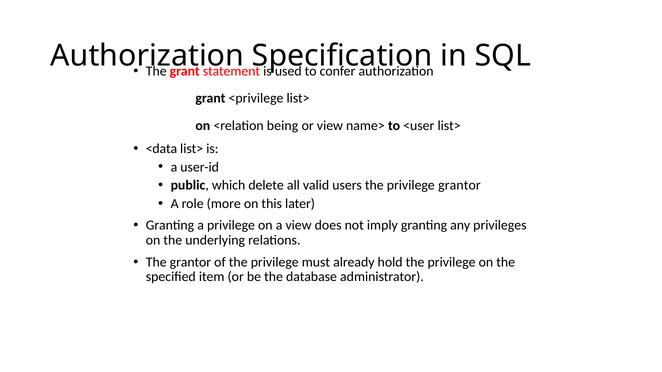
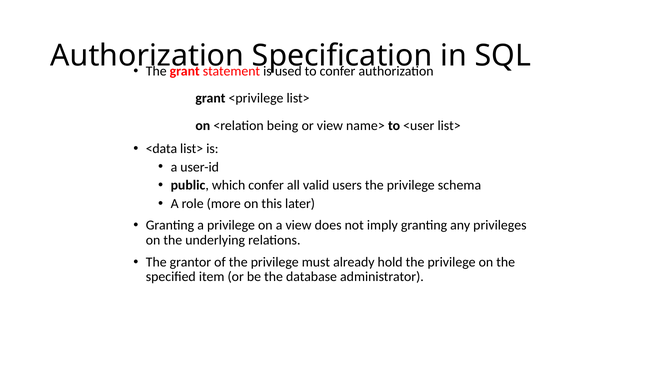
which delete: delete -> confer (266, 185)
privilege grantor: grantor -> schema (459, 185)
